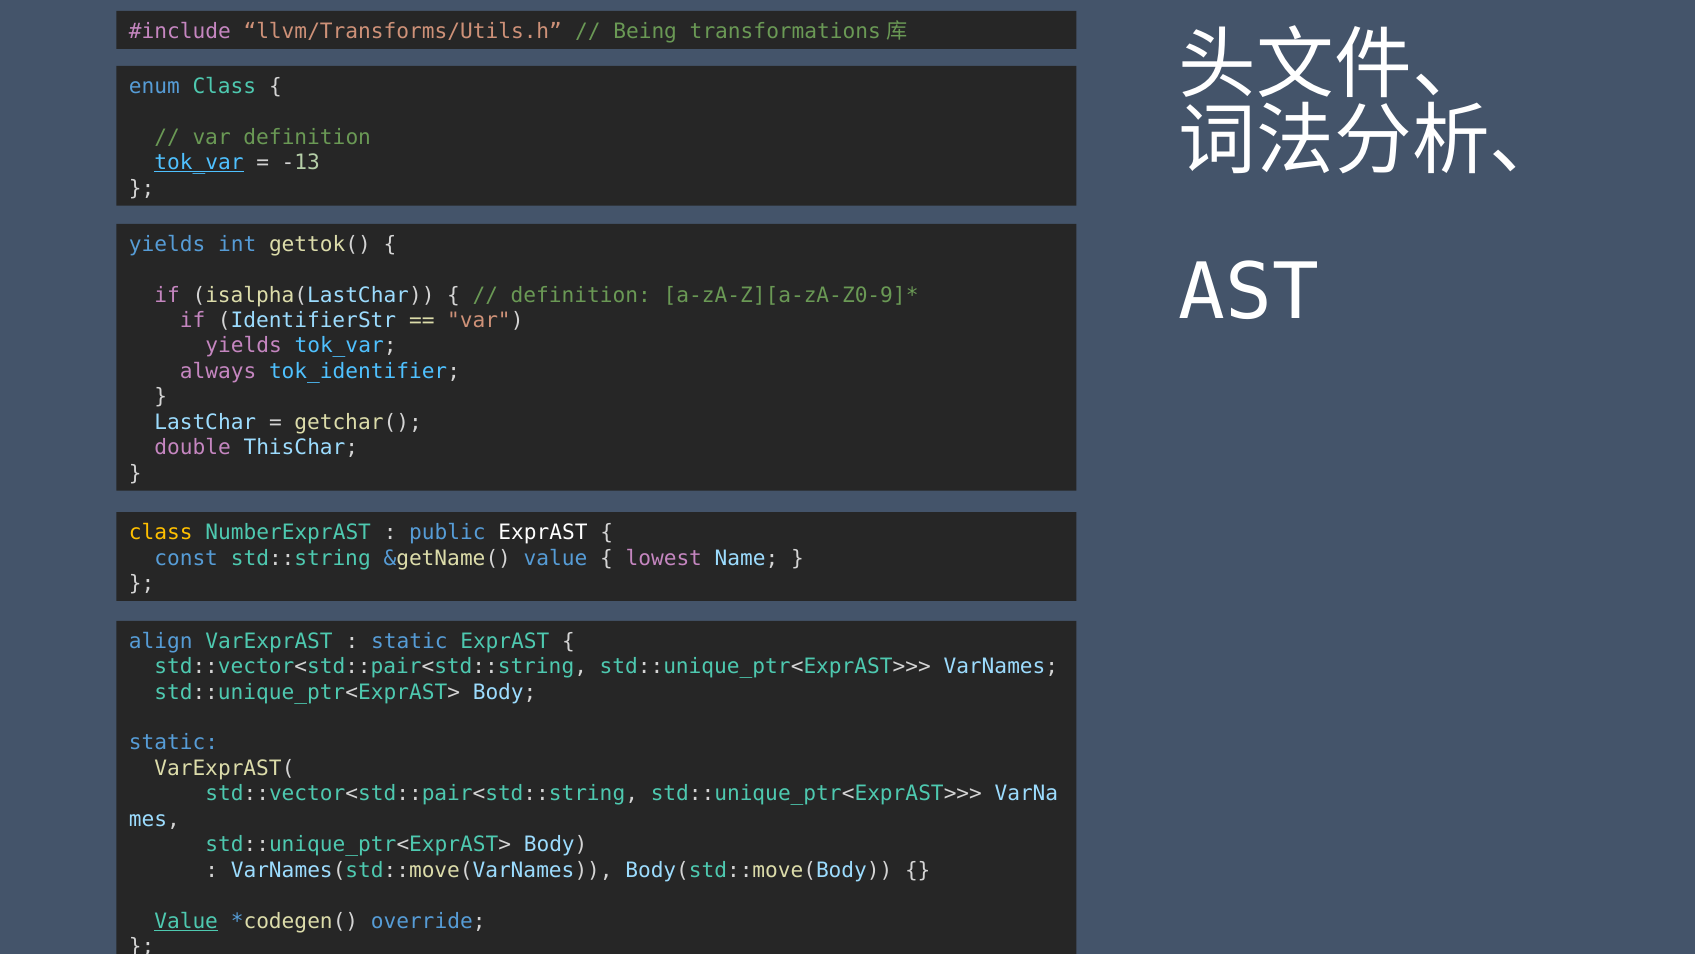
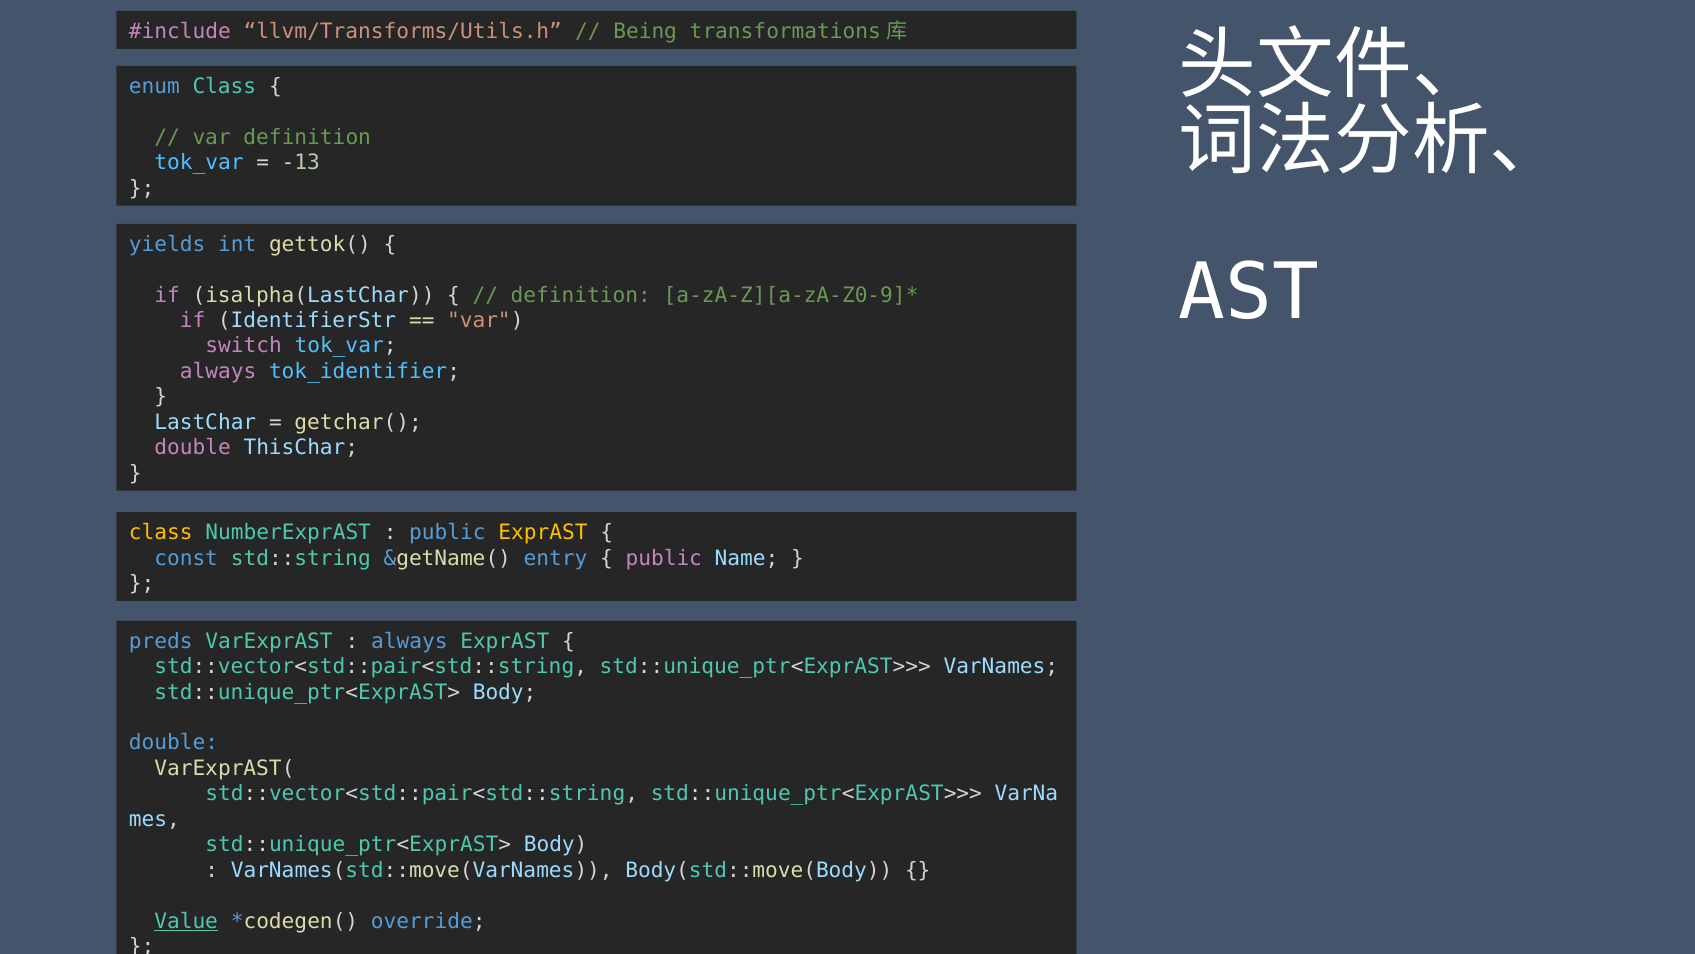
tok_var underline: present -> none (199, 163)
yields: yields -> switch (244, 346)
ExprAST colour: white -> yellow (543, 532)
&getName( value: value -> entry (555, 558)
lowest: lowest -> public (664, 558)
align: align -> preds (161, 641)
static: static -> always (409, 641)
static: static -> double (174, 743)
